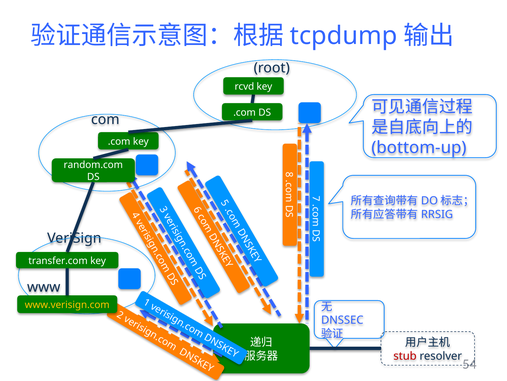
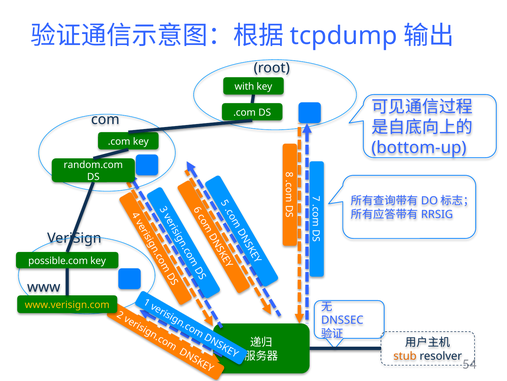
rcvd: rcvd -> with (244, 86)
transfer.com: transfer.com -> possible.com (58, 260)
stub colour: red -> orange (405, 355)
